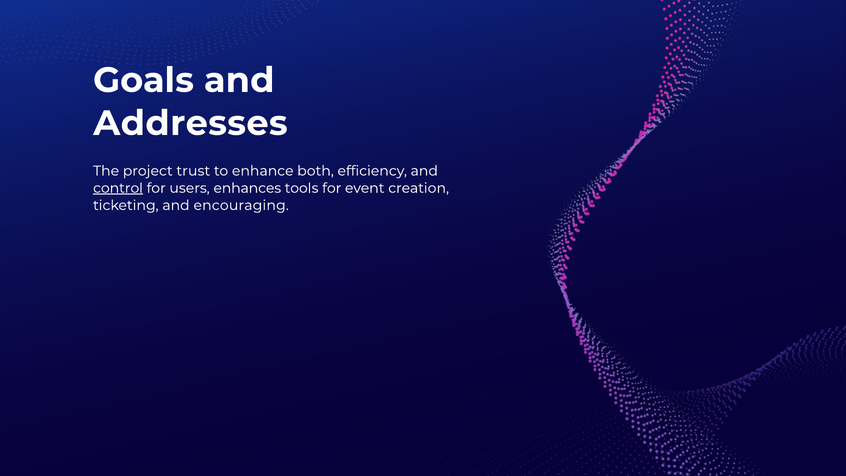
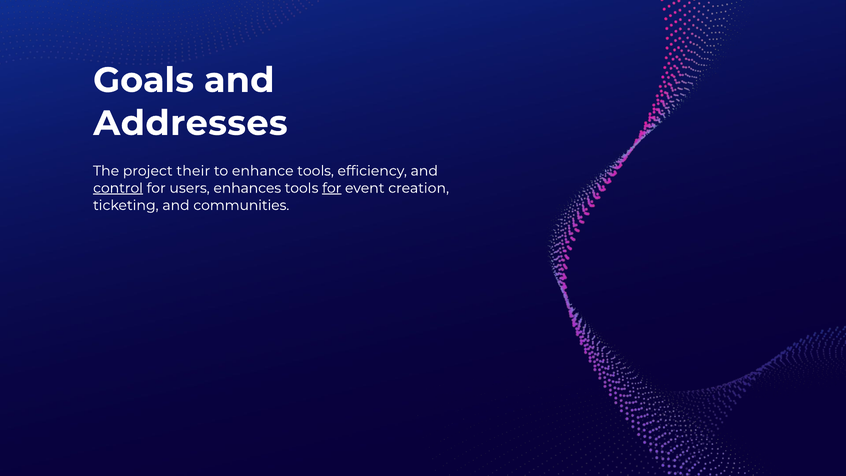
trust: trust -> their (193, 171)
enhance both: both -> tools (316, 171)
for underline: none -> present (332, 188)
encouraging: encouraging -> communities (241, 205)
